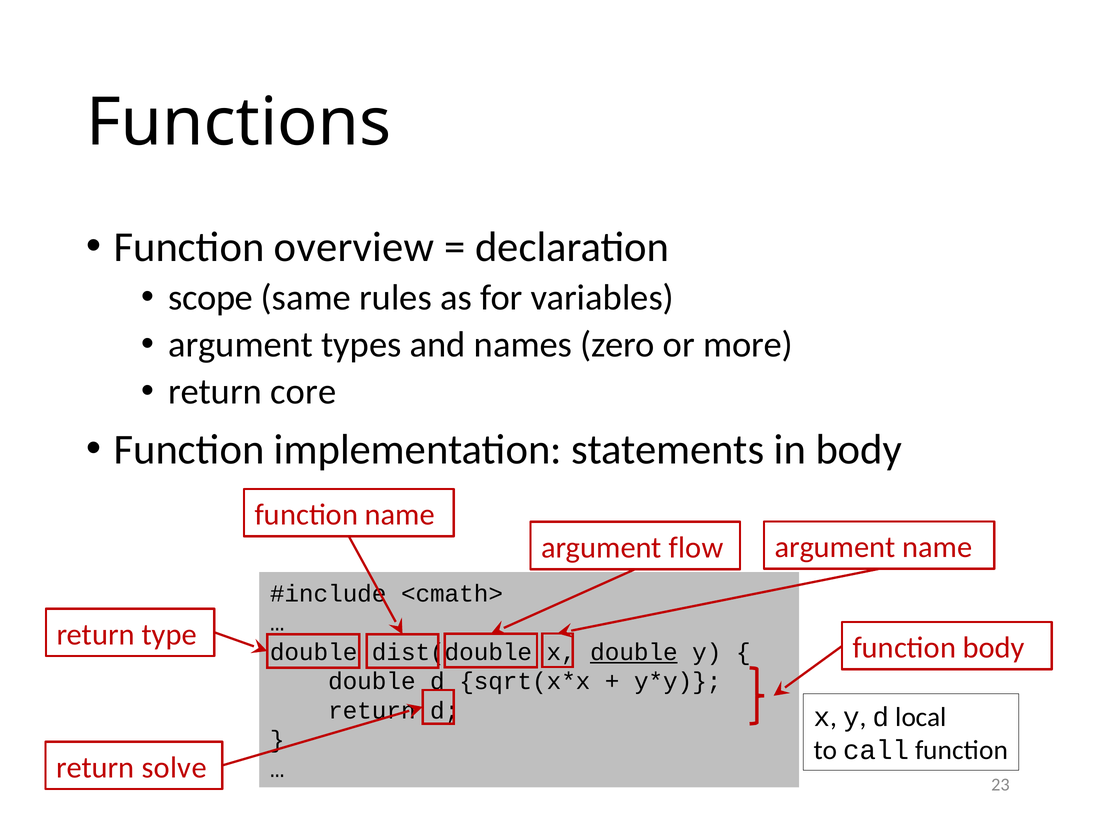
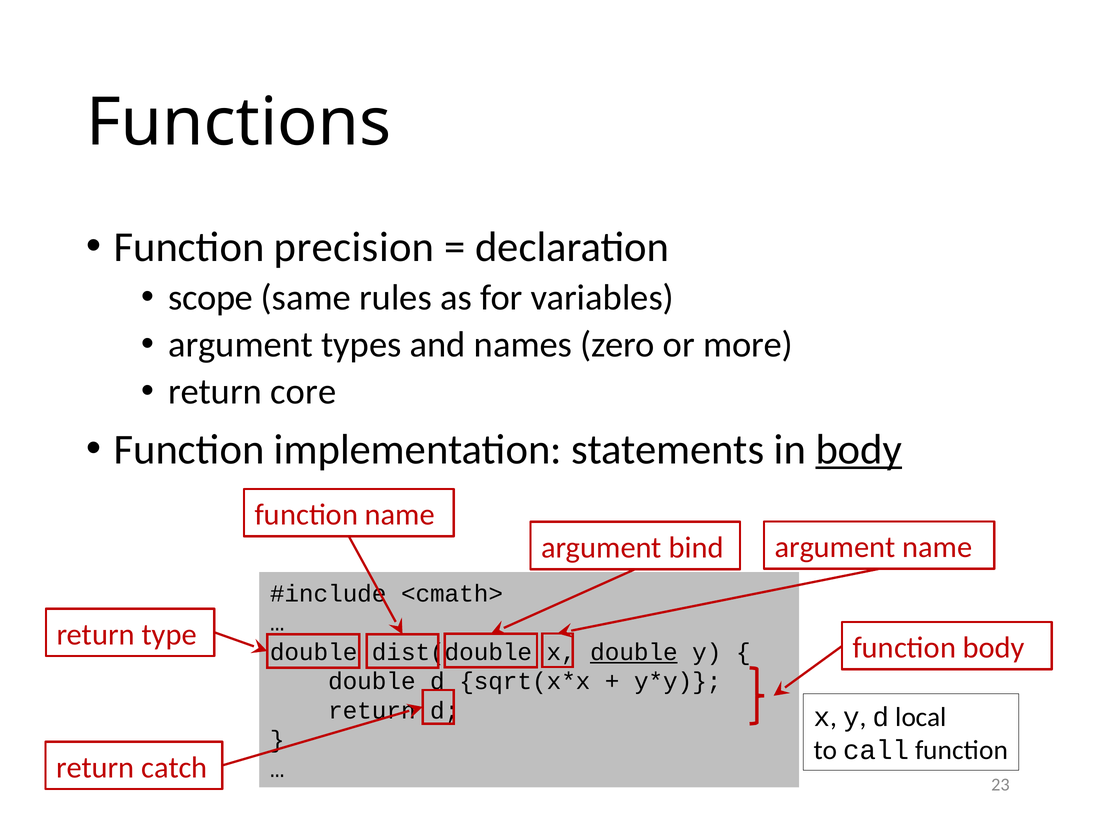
overview: overview -> precision (354, 247)
body underline: none -> present (859, 449)
flow: flow -> bind (696, 548)
solve: solve -> catch (174, 768)
